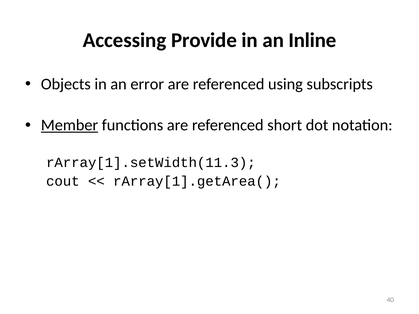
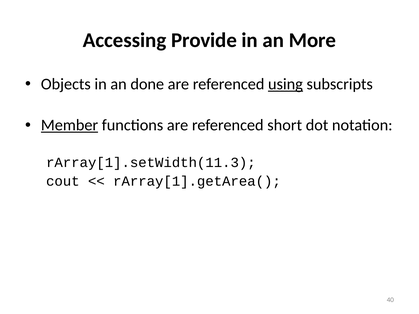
Inline: Inline -> More (312, 40)
error: error -> done (147, 84)
using underline: none -> present (285, 84)
